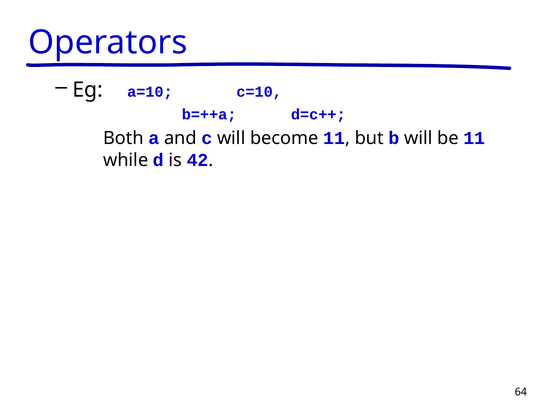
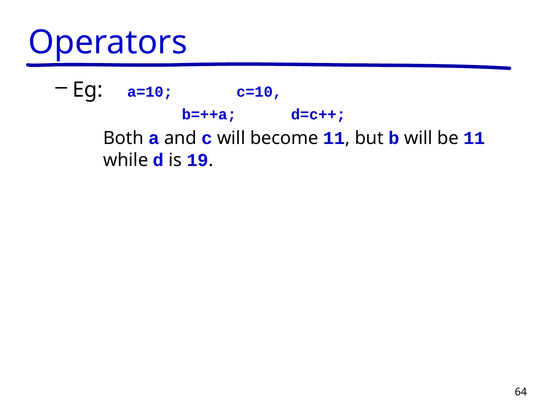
42: 42 -> 19 (198, 160)
